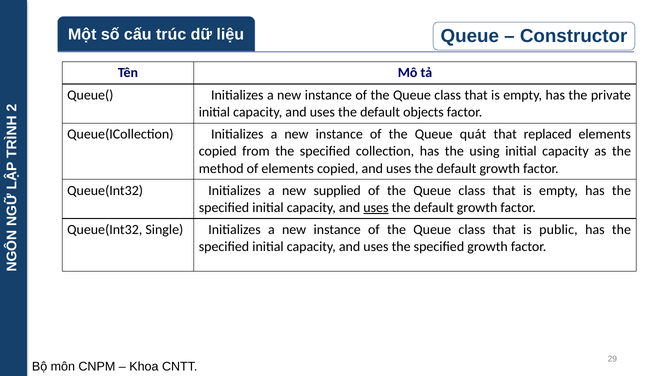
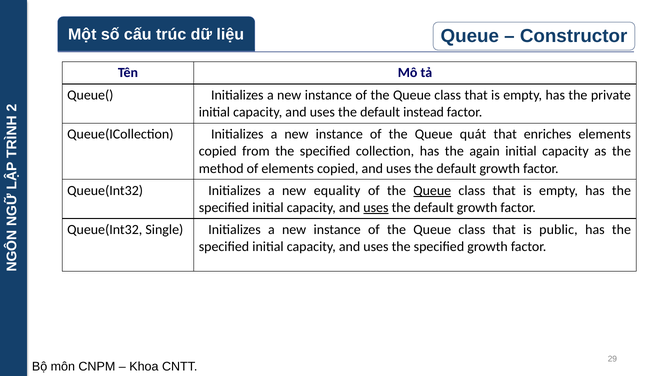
objects: objects -> instead (424, 112)
replaced: replaced -> enriches (548, 134)
using: using -> again (485, 151)
supplied: supplied -> equality (337, 190)
Queue underline: none -> present (432, 190)
